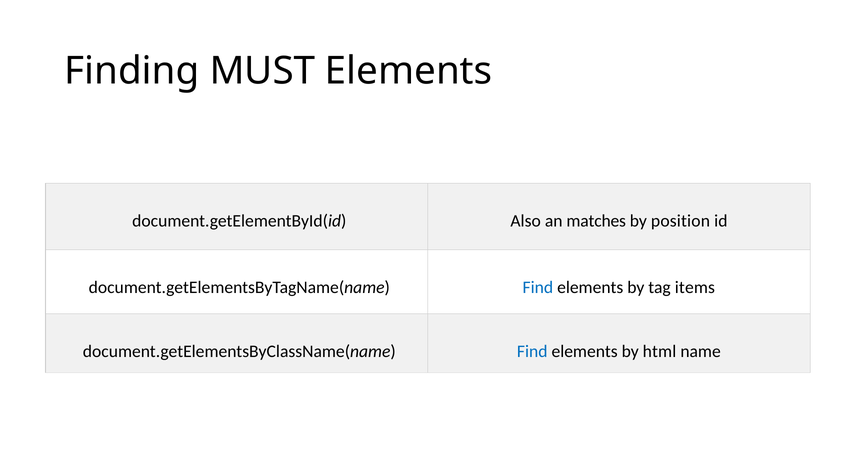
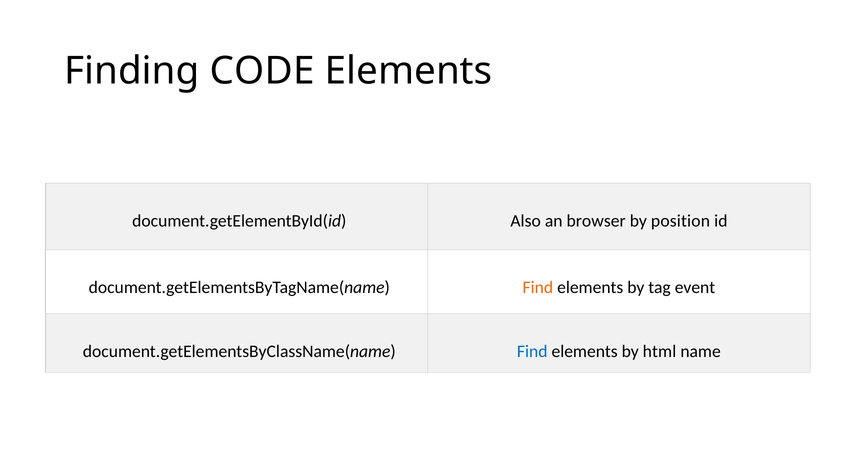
MUST: MUST -> CODE (262, 71)
matches: matches -> browser (596, 221)
Find colour: blue -> orange (538, 287)
items: items -> event (695, 287)
